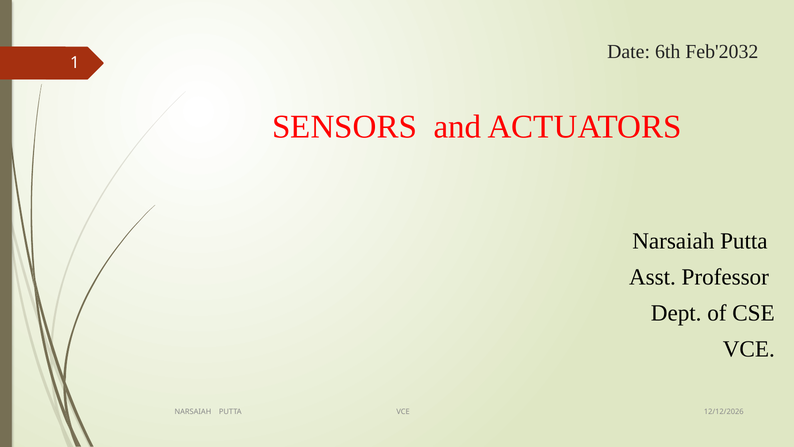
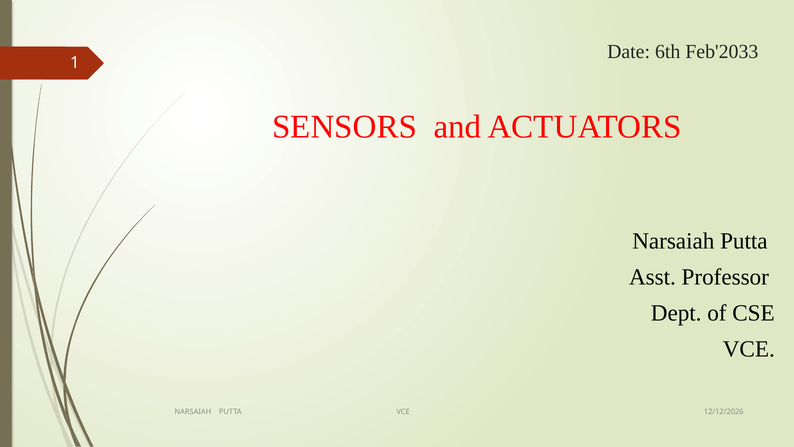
Feb'2032: Feb'2032 -> Feb'2033 (722, 51)
